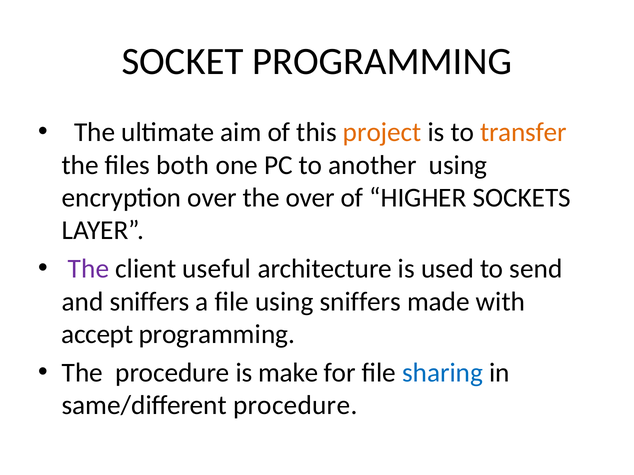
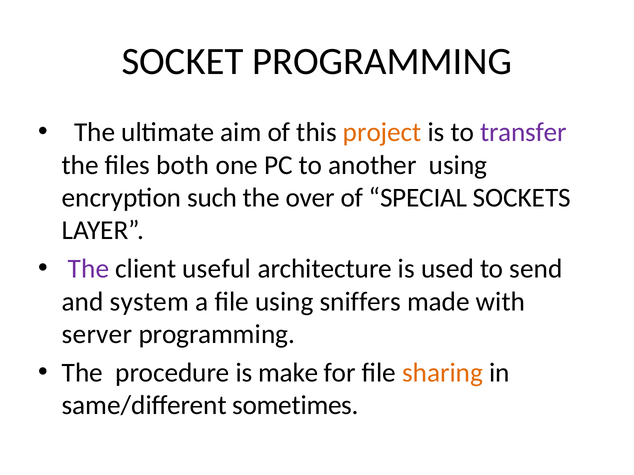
transfer colour: orange -> purple (523, 132)
encryption over: over -> such (212, 198)
HIGHER: HIGHER -> SPECIAL (418, 198)
and sniffers: sniffers -> system (149, 302)
accept: accept -> server (97, 335)
sharing colour: blue -> orange (443, 373)
same/different procedure: procedure -> sometimes (296, 406)
